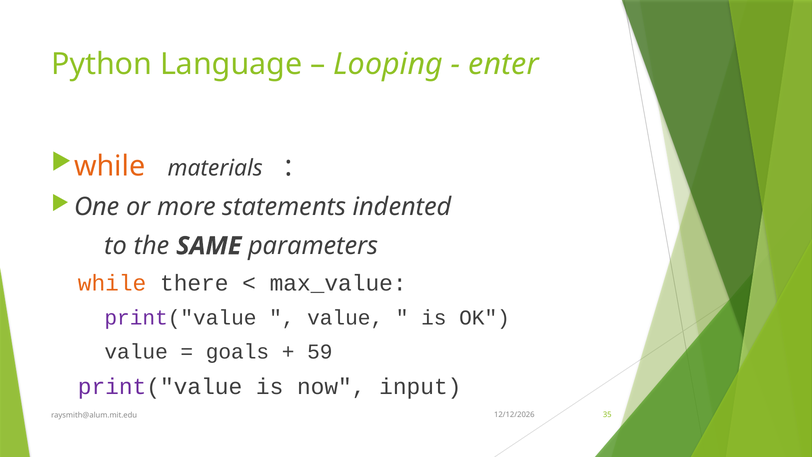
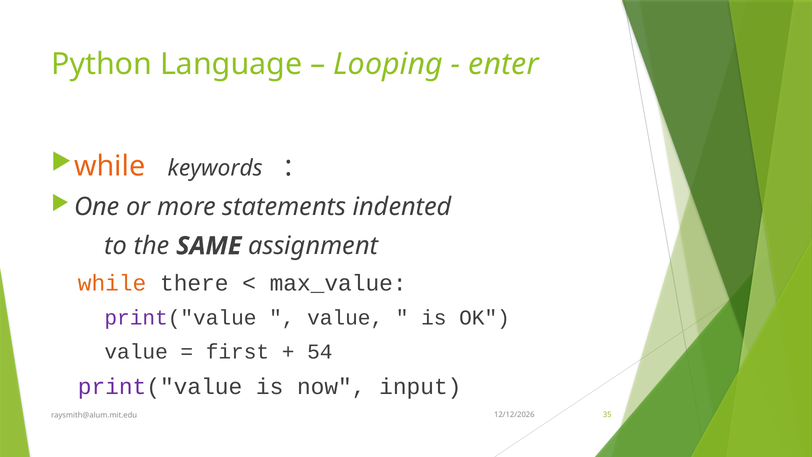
materials: materials -> keywords (215, 168)
parameters: parameters -> assignment (313, 246)
goals: goals -> first (237, 352)
59: 59 -> 54 (320, 352)
